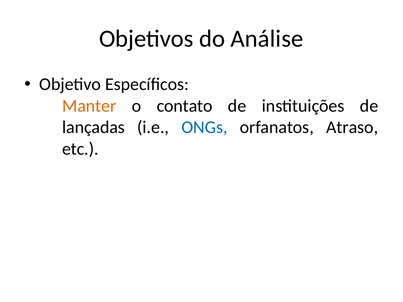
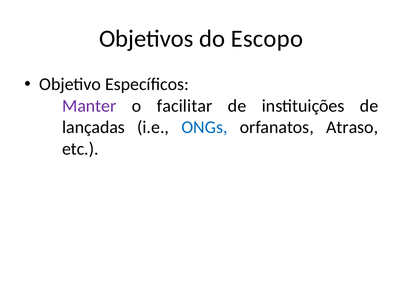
Análise: Análise -> Escopo (267, 39)
Manter colour: orange -> purple (89, 106)
contato: contato -> facilitar (185, 106)
